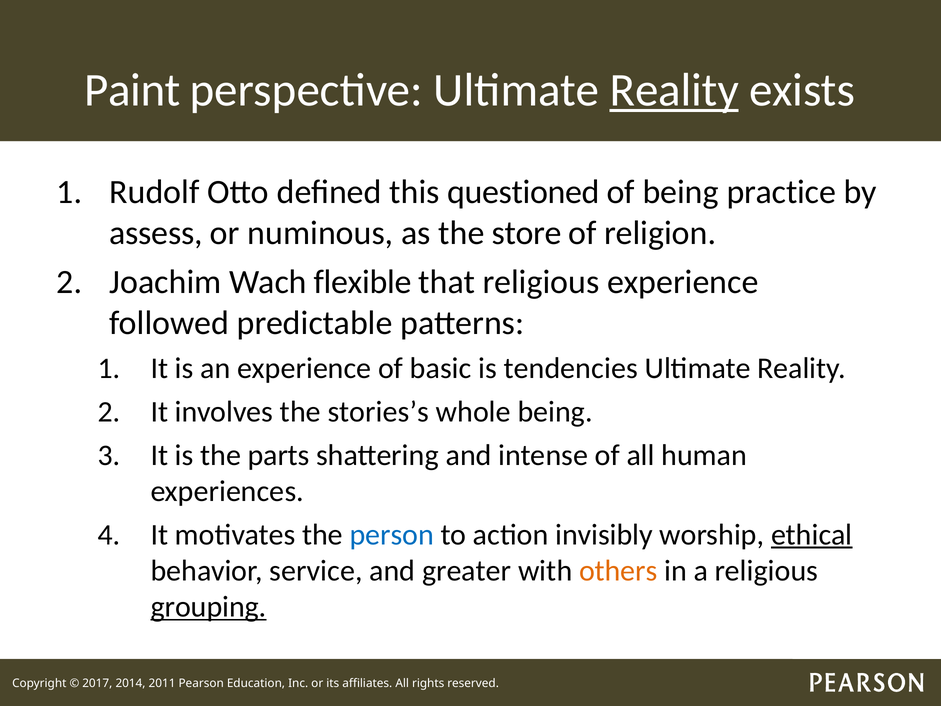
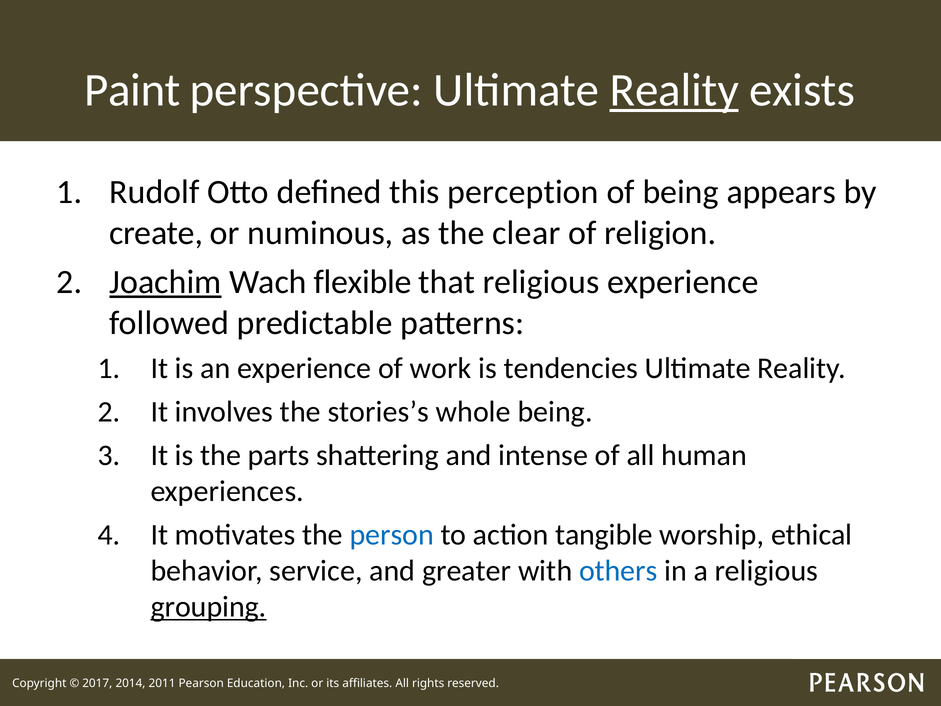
questioned: questioned -> perception (523, 192)
practice: practice -> appears (781, 192)
assess: assess -> create (156, 233)
store: store -> clear (526, 233)
Joachim underline: none -> present (165, 282)
basic: basic -> work (441, 368)
invisibly: invisibly -> tangible (604, 534)
ethical underline: present -> none (812, 534)
others colour: orange -> blue (618, 570)
